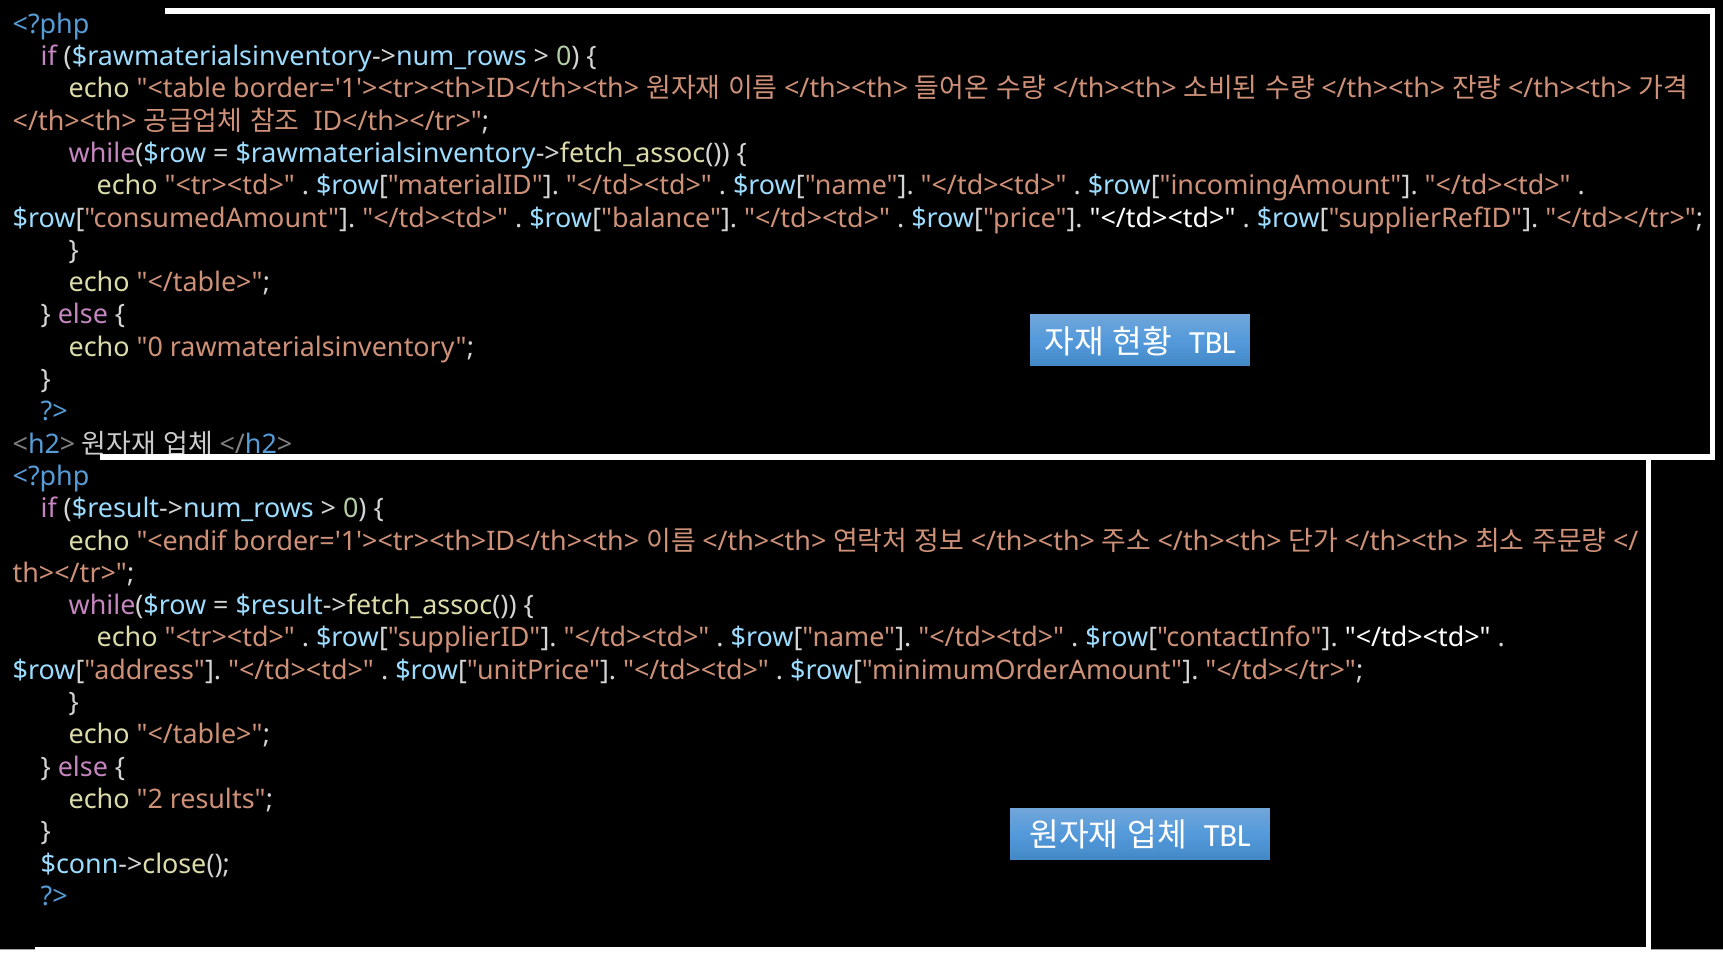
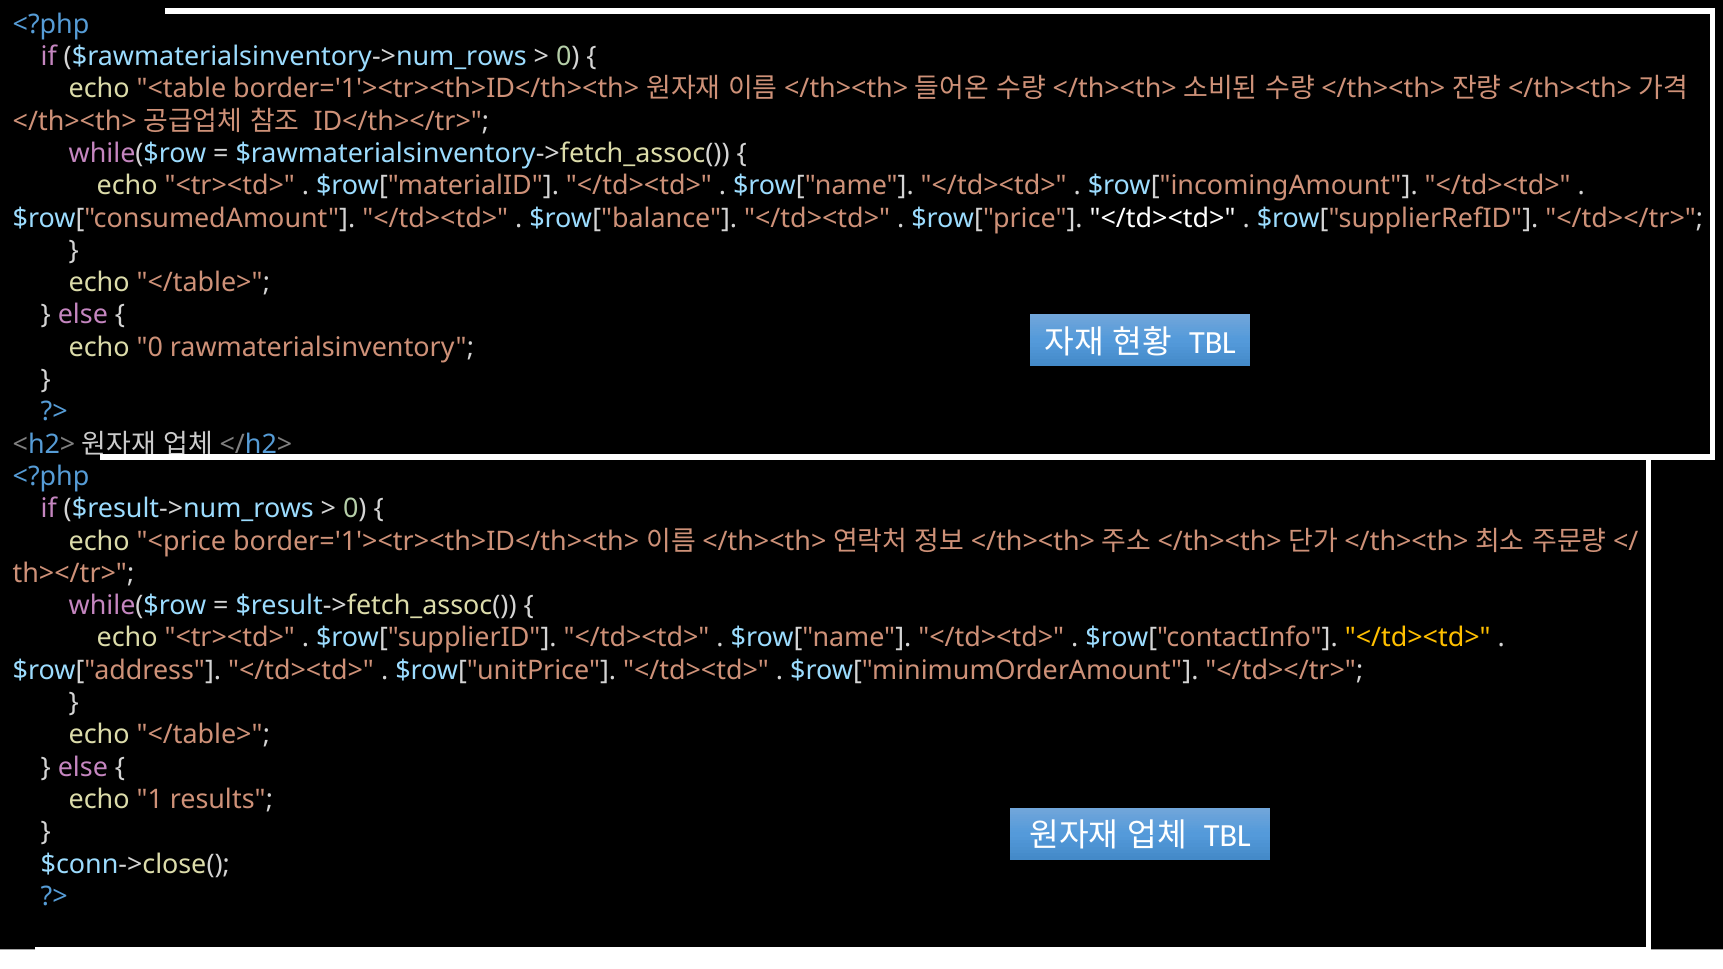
<endif: <endif -> <price (181, 541)
</td><td> colour: white -> yellow (1418, 638)
2: 2 -> 1 (150, 800)
